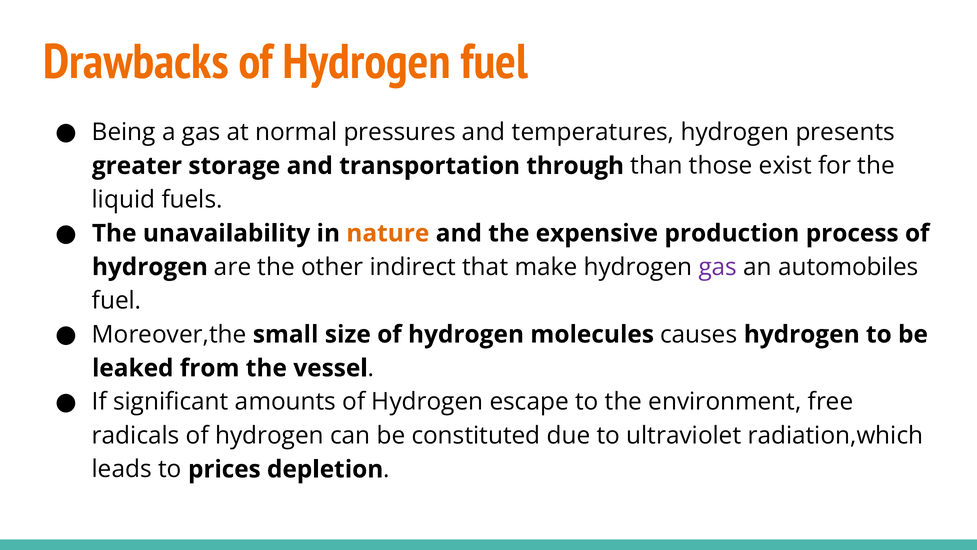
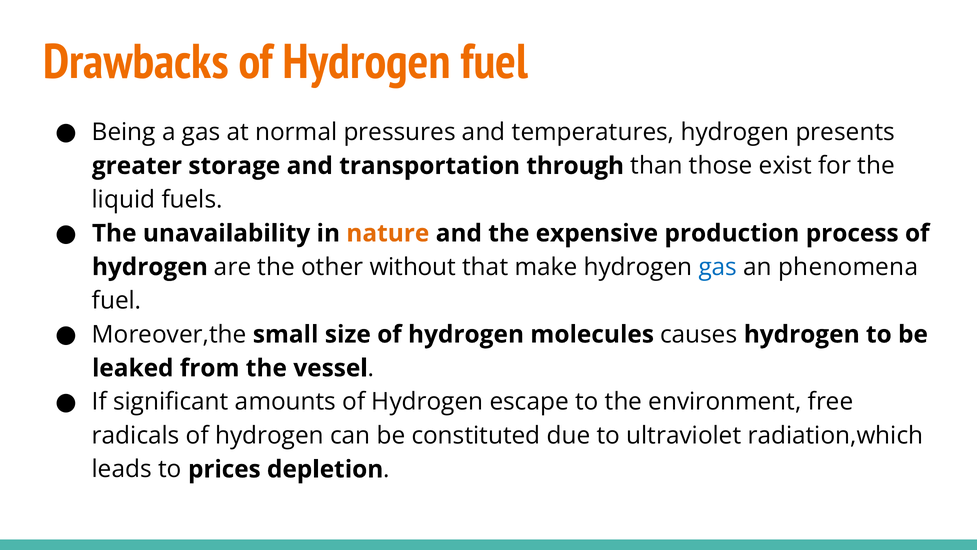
indirect: indirect -> without (413, 267)
gas colour: purple -> blue (718, 267)
automobiles: automobiles -> phenomena (848, 267)
